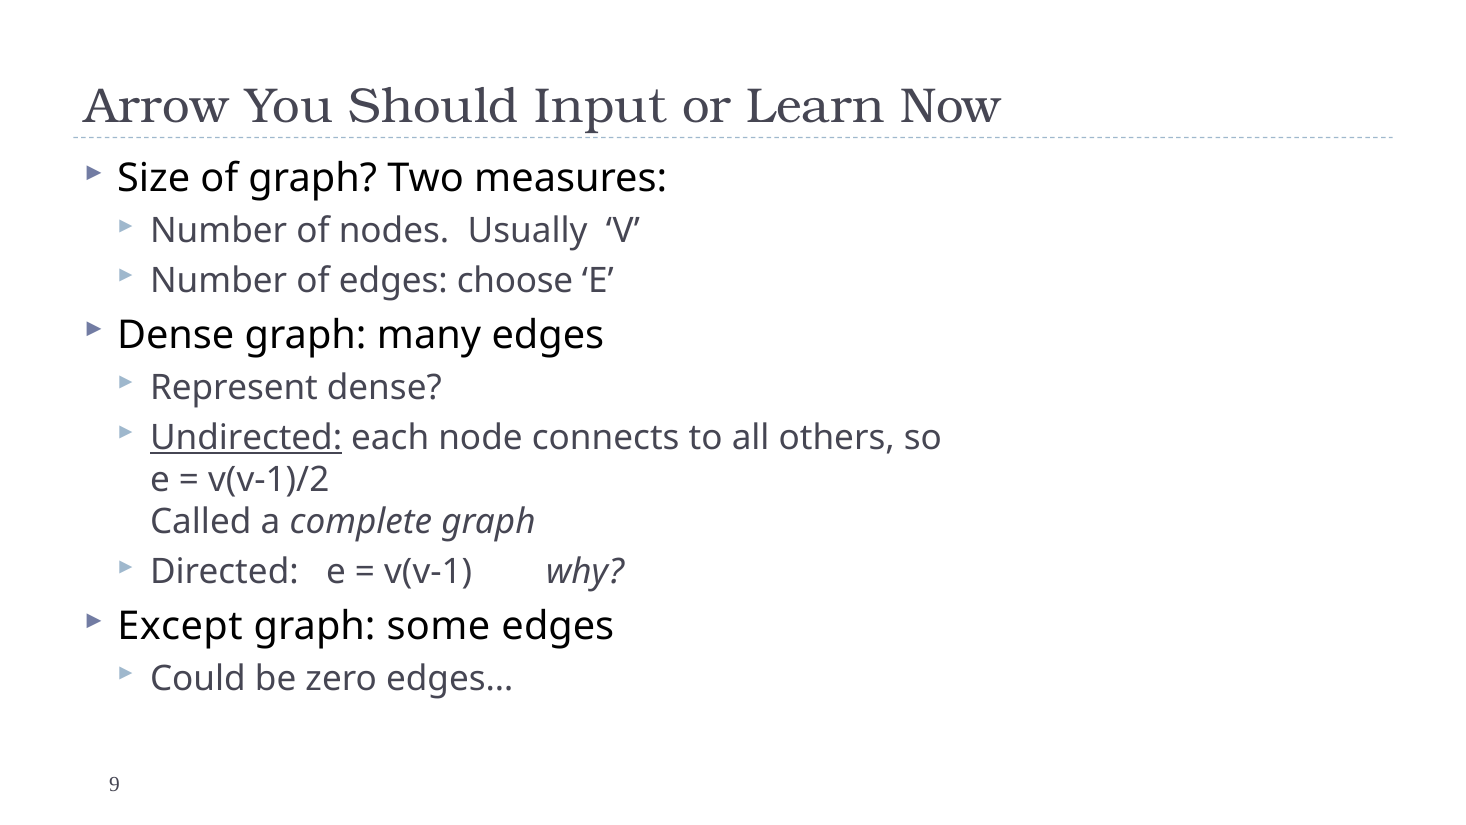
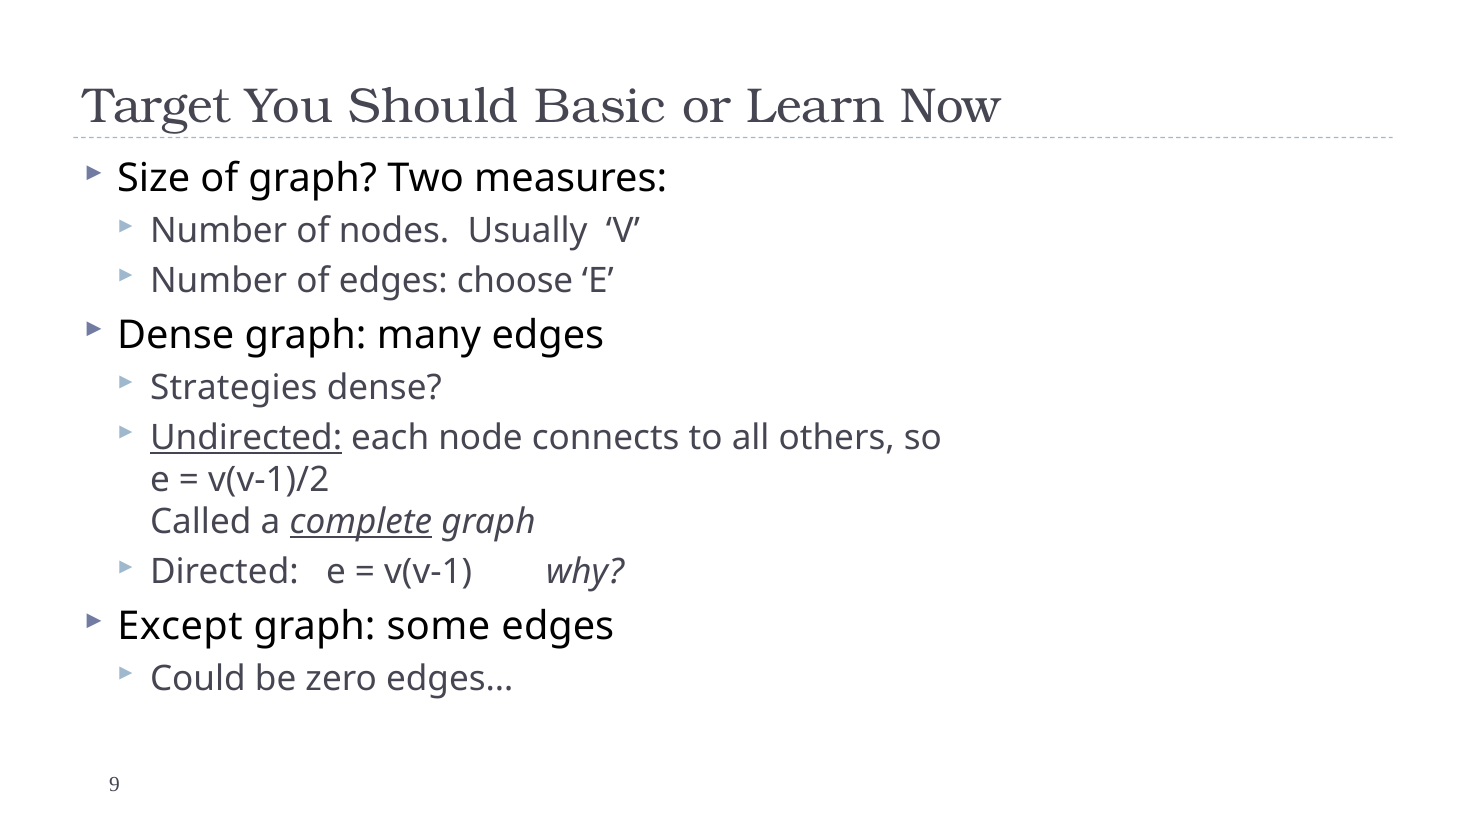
Arrow: Arrow -> Target (157, 106)
Input: Input -> Basic (601, 106)
Represent: Represent -> Strategies (234, 388)
complete underline: none -> present (361, 522)
